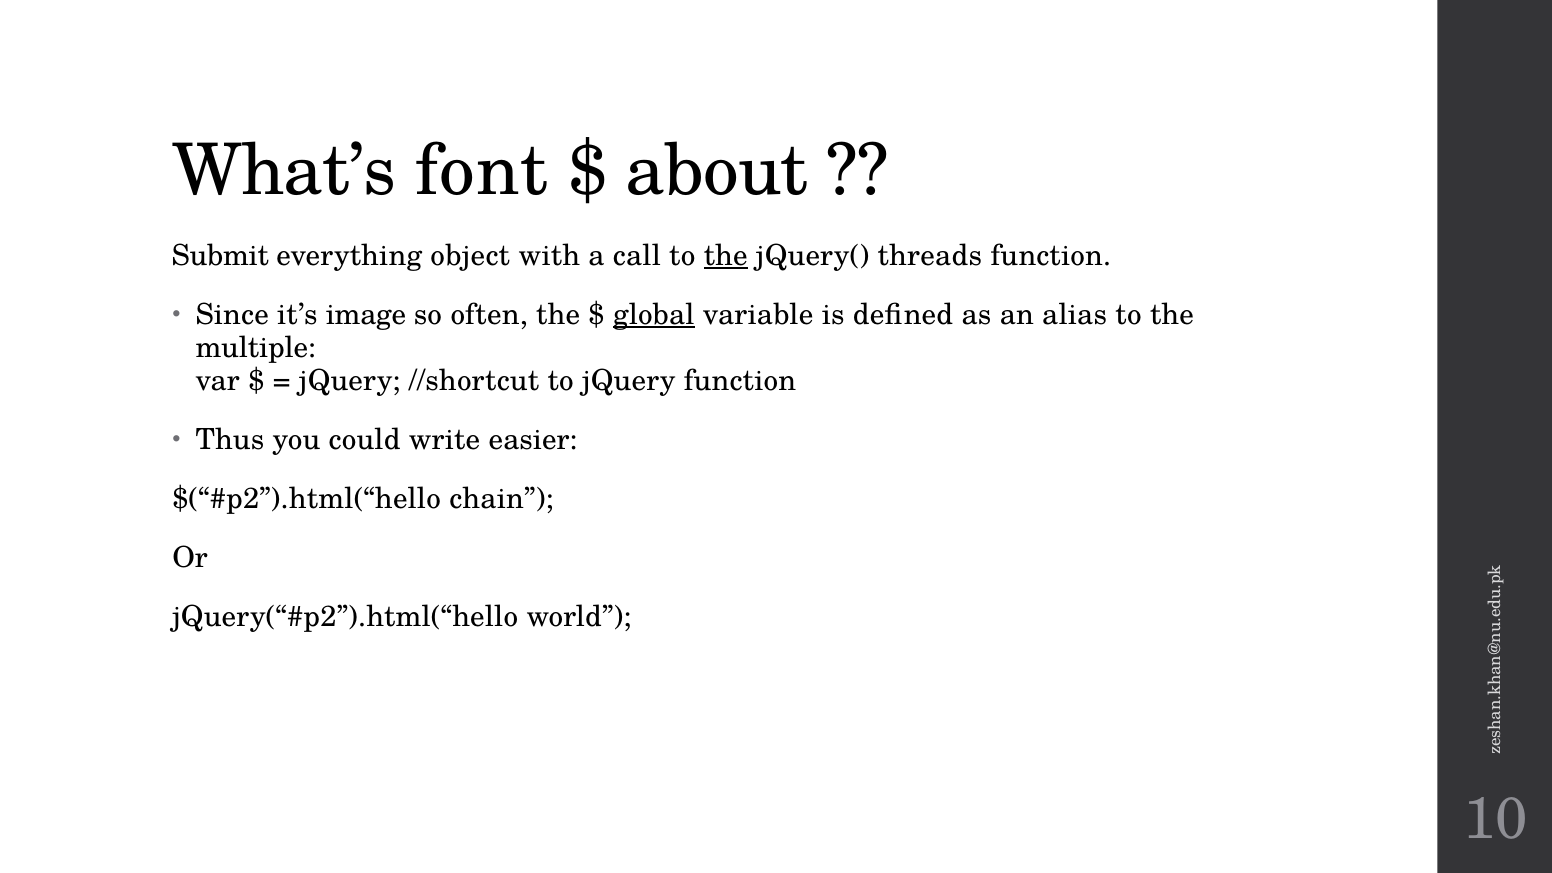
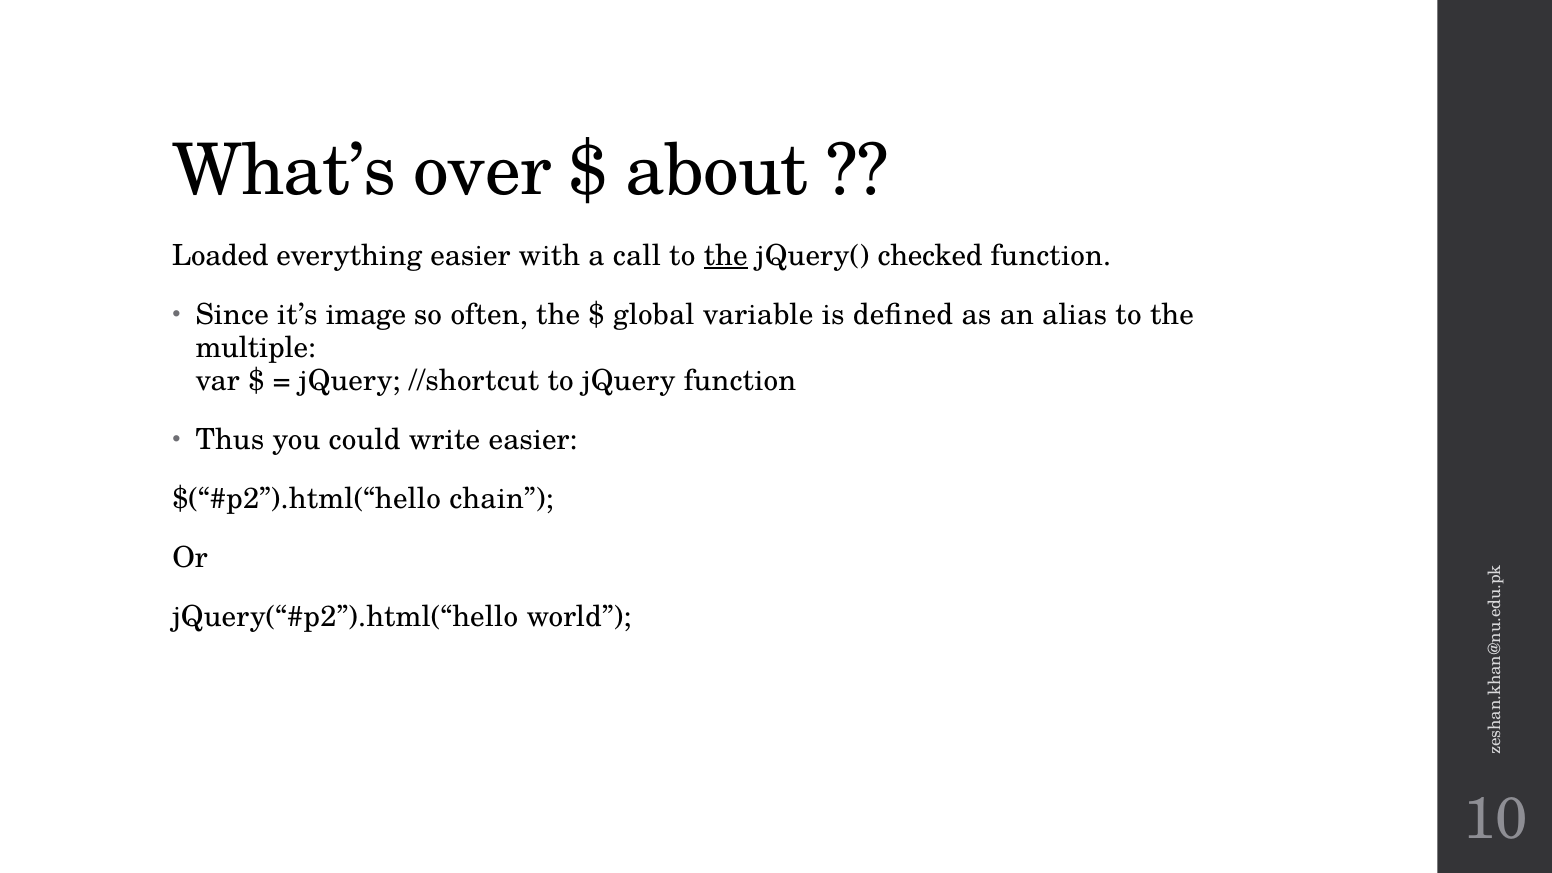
font: font -> over (482, 171)
Submit: Submit -> Loaded (220, 256)
everything object: object -> easier (470, 256)
threads: threads -> checked (930, 256)
global underline: present -> none (654, 315)
